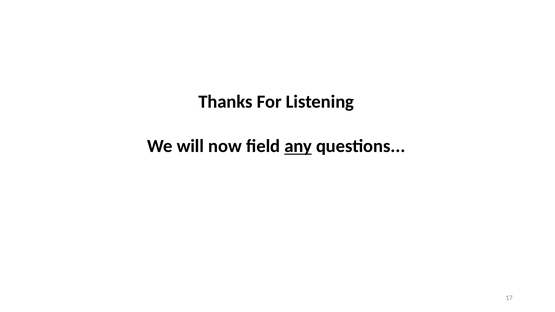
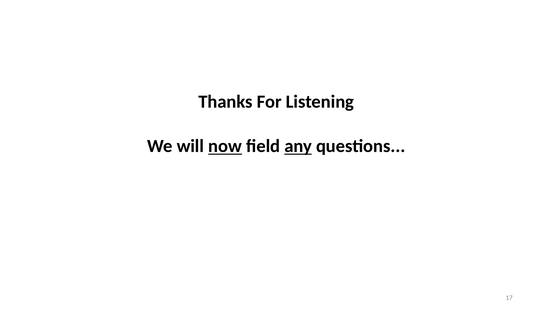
now underline: none -> present (225, 146)
